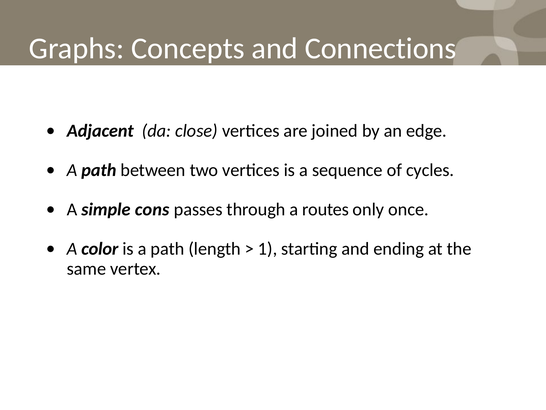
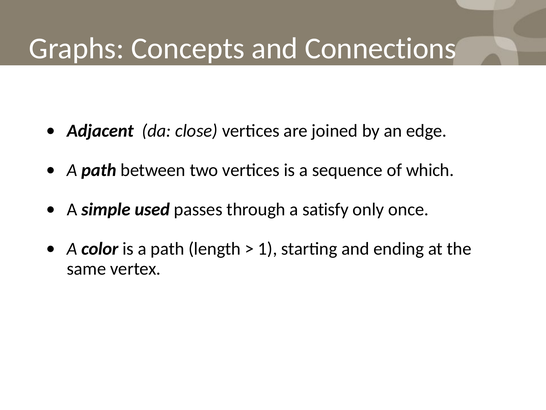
cycles: cycles -> which (430, 170)
cons: cons -> used (152, 209)
routes: routes -> satisfy (326, 209)
